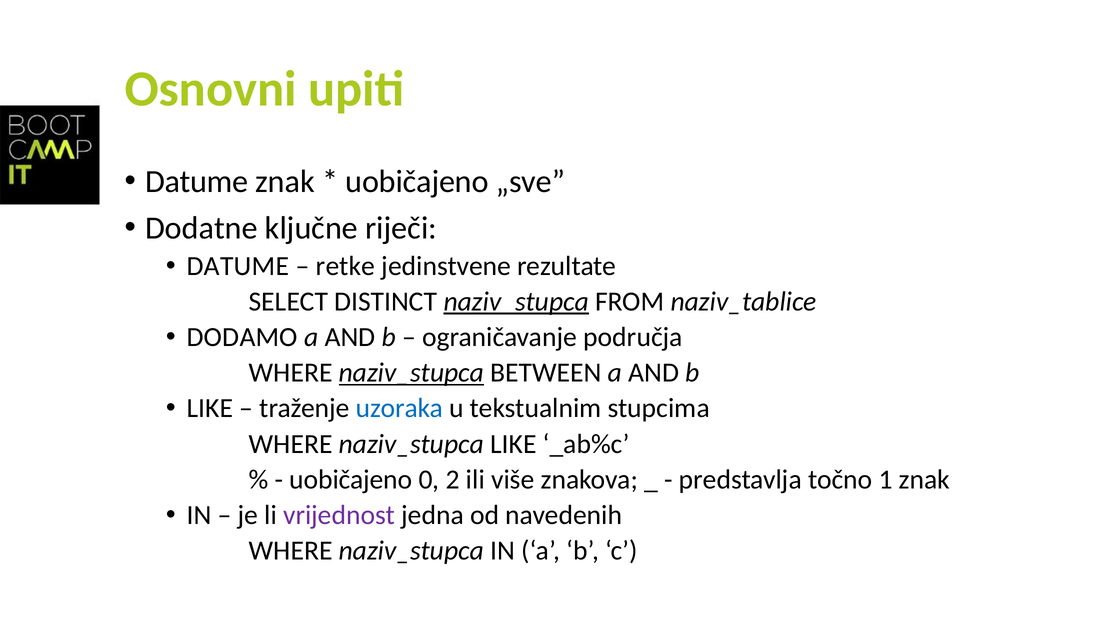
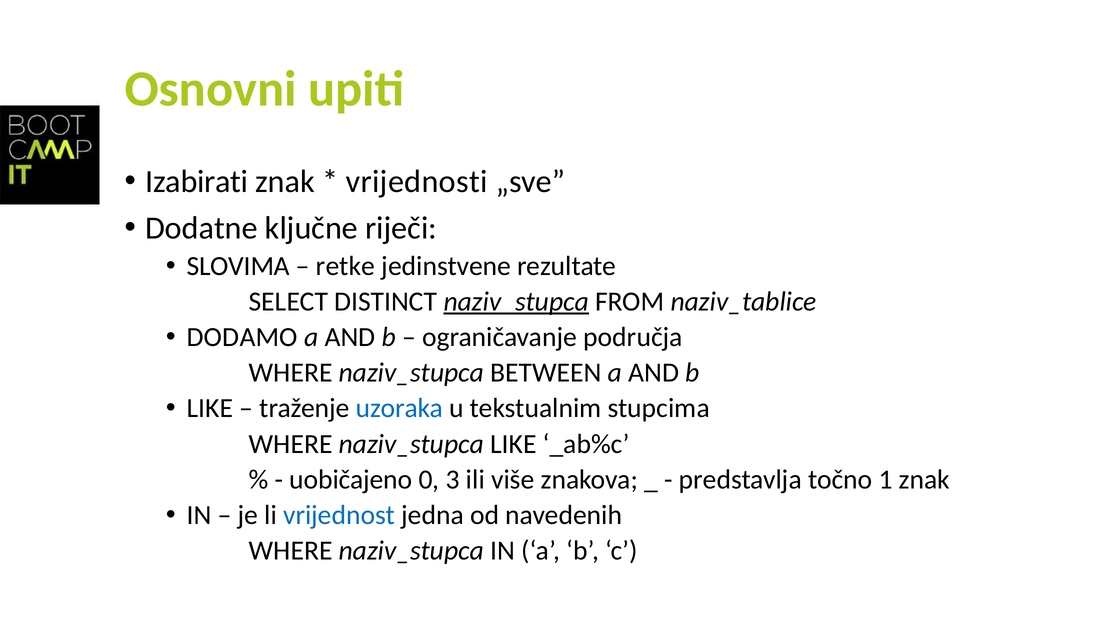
Datume: Datume -> Izabirati (197, 181)
uobičajeno: uobičajeno -> vrijednosti (417, 181)
DATUME: DATUME -> SLOVIMA (238, 266)
naziv_stupca underline: present -> none (411, 372)
2: 2 -> 3 (453, 479)
vrijednost colour: purple -> blue (339, 515)
